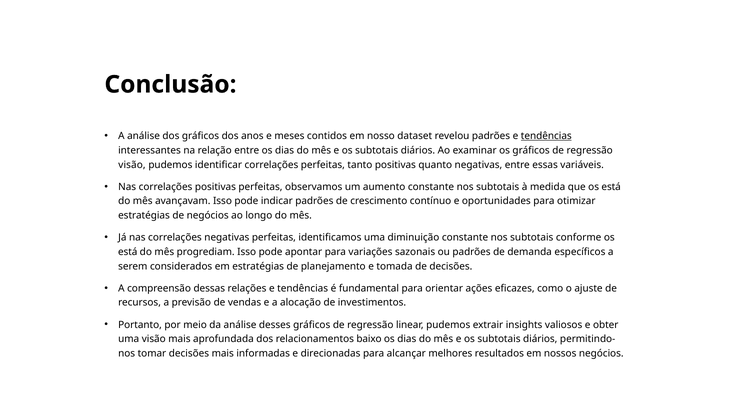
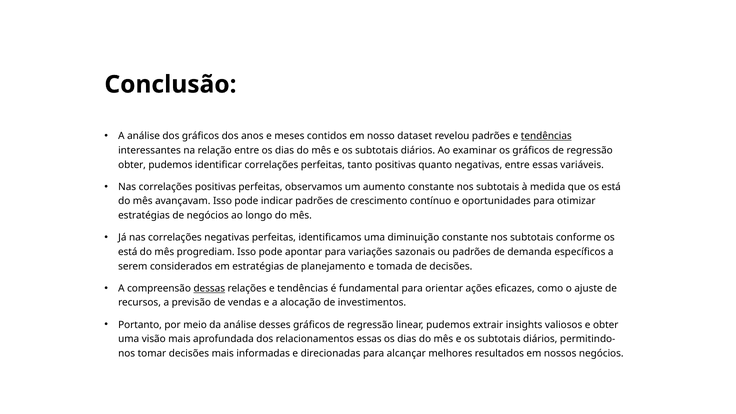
visão: visão -> obter (132, 165)
dessas underline: none -> present (209, 288)
relacionamentos baixo: baixo -> essas (369, 339)
